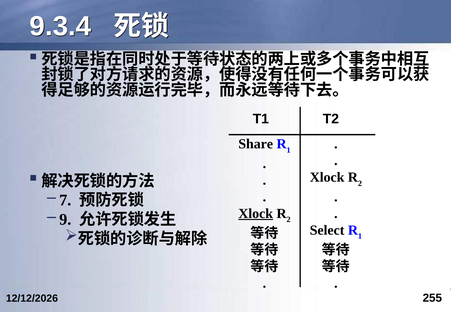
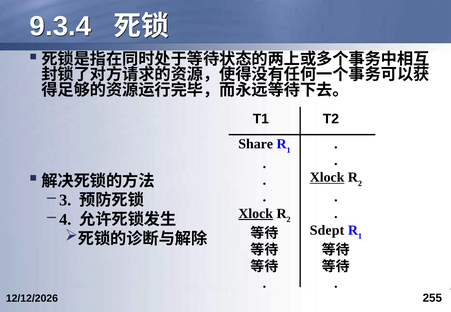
Xlock underline: none -> present (327, 177)
7: 7 -> 3 (65, 200)
9: 9 -> 4 (65, 220)
Select: Select -> Sdept (327, 230)
